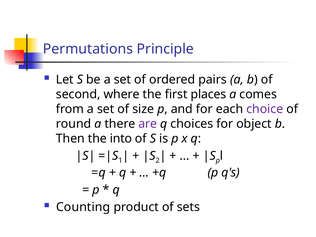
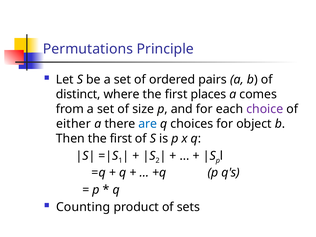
second: second -> distinct (78, 94)
round: round -> either (73, 124)
are colour: purple -> blue (148, 124)
Then the into: into -> first (121, 139)
